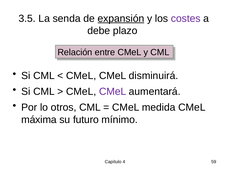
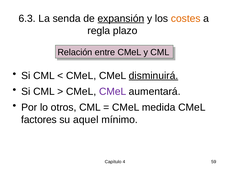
3.5: 3.5 -> 6.3 (27, 18)
costes colour: purple -> orange (186, 18)
debe: debe -> regla (99, 31)
disminuirá underline: none -> present (154, 75)
máxima: máxima -> factores (39, 119)
futuro: futuro -> aquel (86, 119)
